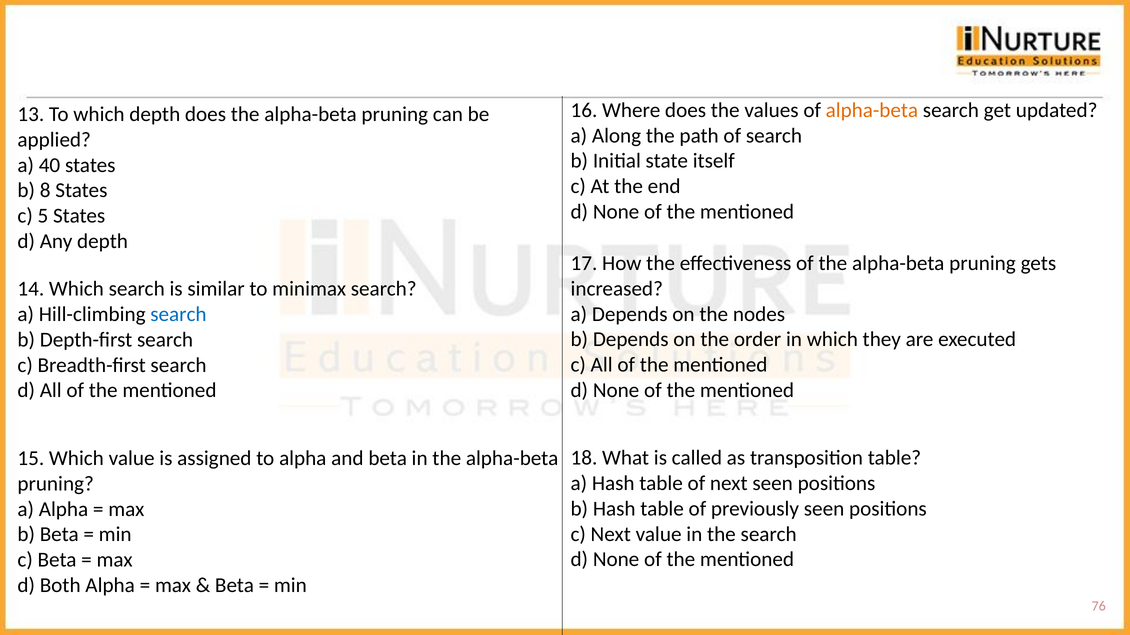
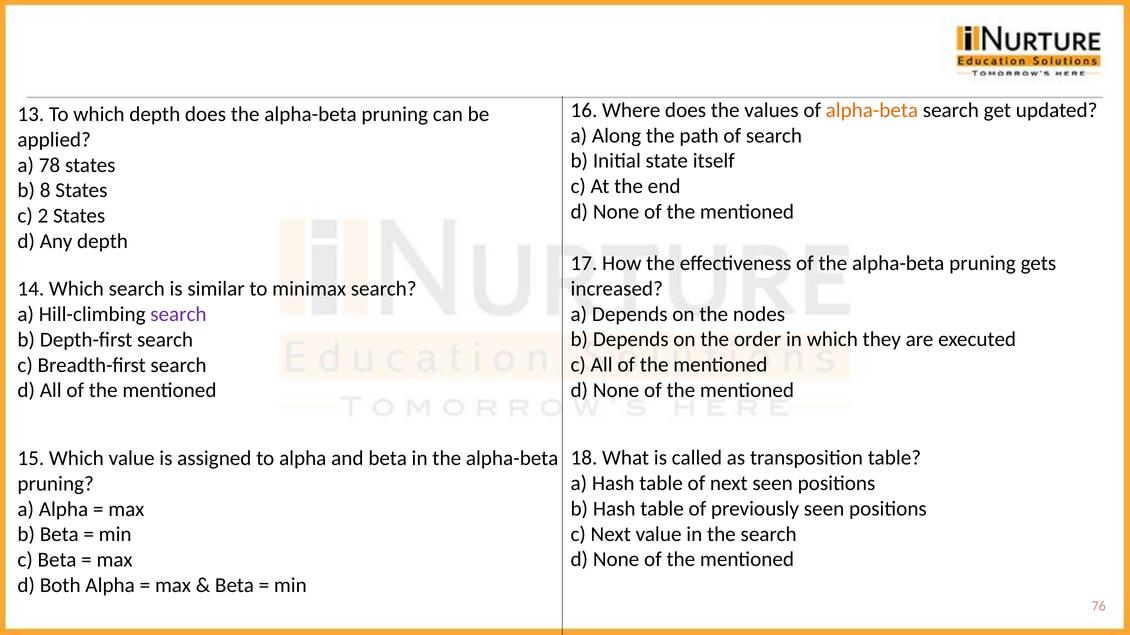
40: 40 -> 78 (49, 165)
5: 5 -> 2 (43, 216)
search colour: blue -> purple (178, 315)
